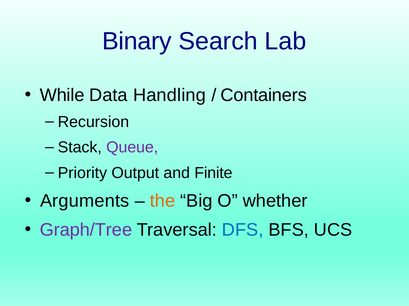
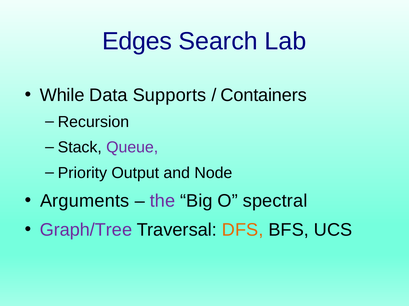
Binary: Binary -> Edges (137, 41)
Handling: Handling -> Supports (170, 95)
Finite: Finite -> Node (213, 173)
the colour: orange -> purple (163, 201)
whether: whether -> spectral (275, 201)
DFS colour: blue -> orange (243, 230)
